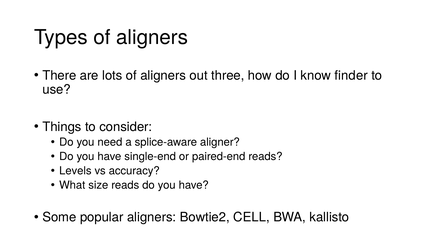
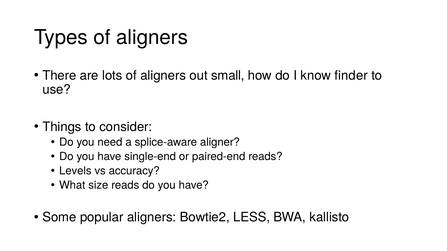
three: three -> small (228, 76)
CELL: CELL -> LESS (252, 218)
